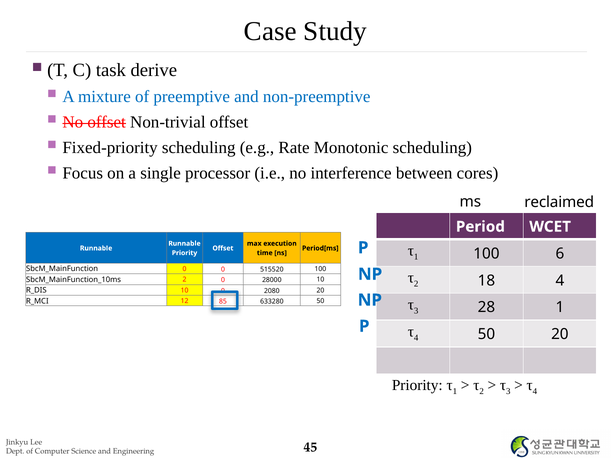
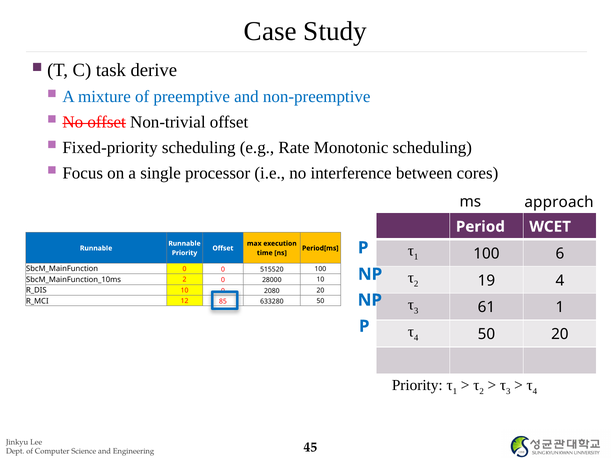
reclaimed: reclaimed -> approach (559, 202)
18: 18 -> 19 (486, 281)
28: 28 -> 61 (486, 308)
